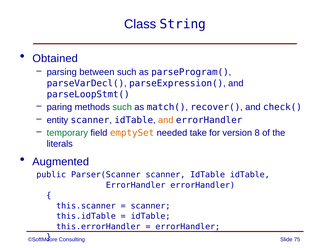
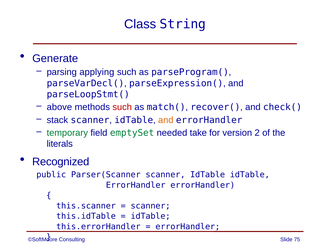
Obtained: Obtained -> Generate (55, 58)
between: between -> applying (97, 72)
paring: paring -> above (59, 107)
such colour: green -> red (122, 107)
entity: entity -> stack (57, 120)
emptySet colour: orange -> green (132, 133)
8: 8 -> 2 (257, 133)
Augmented: Augmented -> Recognized (61, 161)
